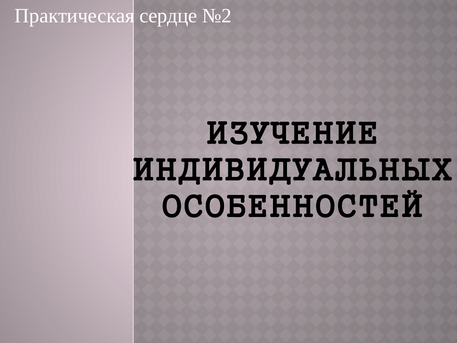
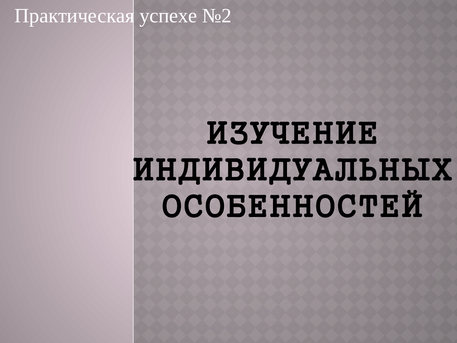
сердце: сердце -> успехе (168, 16)
